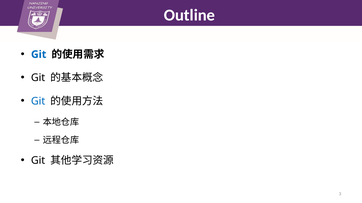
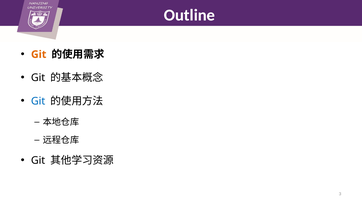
Git colour: blue -> orange (39, 55)
